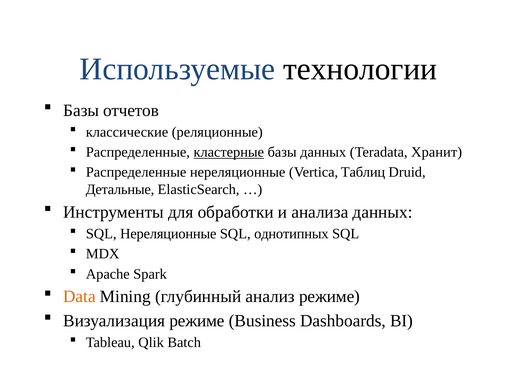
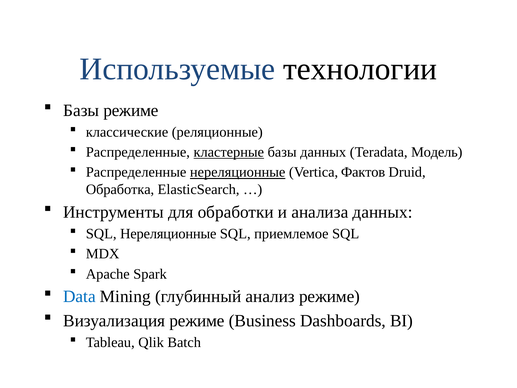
Базы отчетов: отчетов -> режиме (131, 110)
Хранит: Хранит -> Модель (437, 152)
нереляционные underline: none -> present (238, 172)
Таблиц: Таблиц -> Фактов (363, 172)
Детальные: Детальные -> Обработка (120, 189)
однотипных: однотипных -> приемлемое (291, 234)
Data colour: orange -> blue (79, 296)
